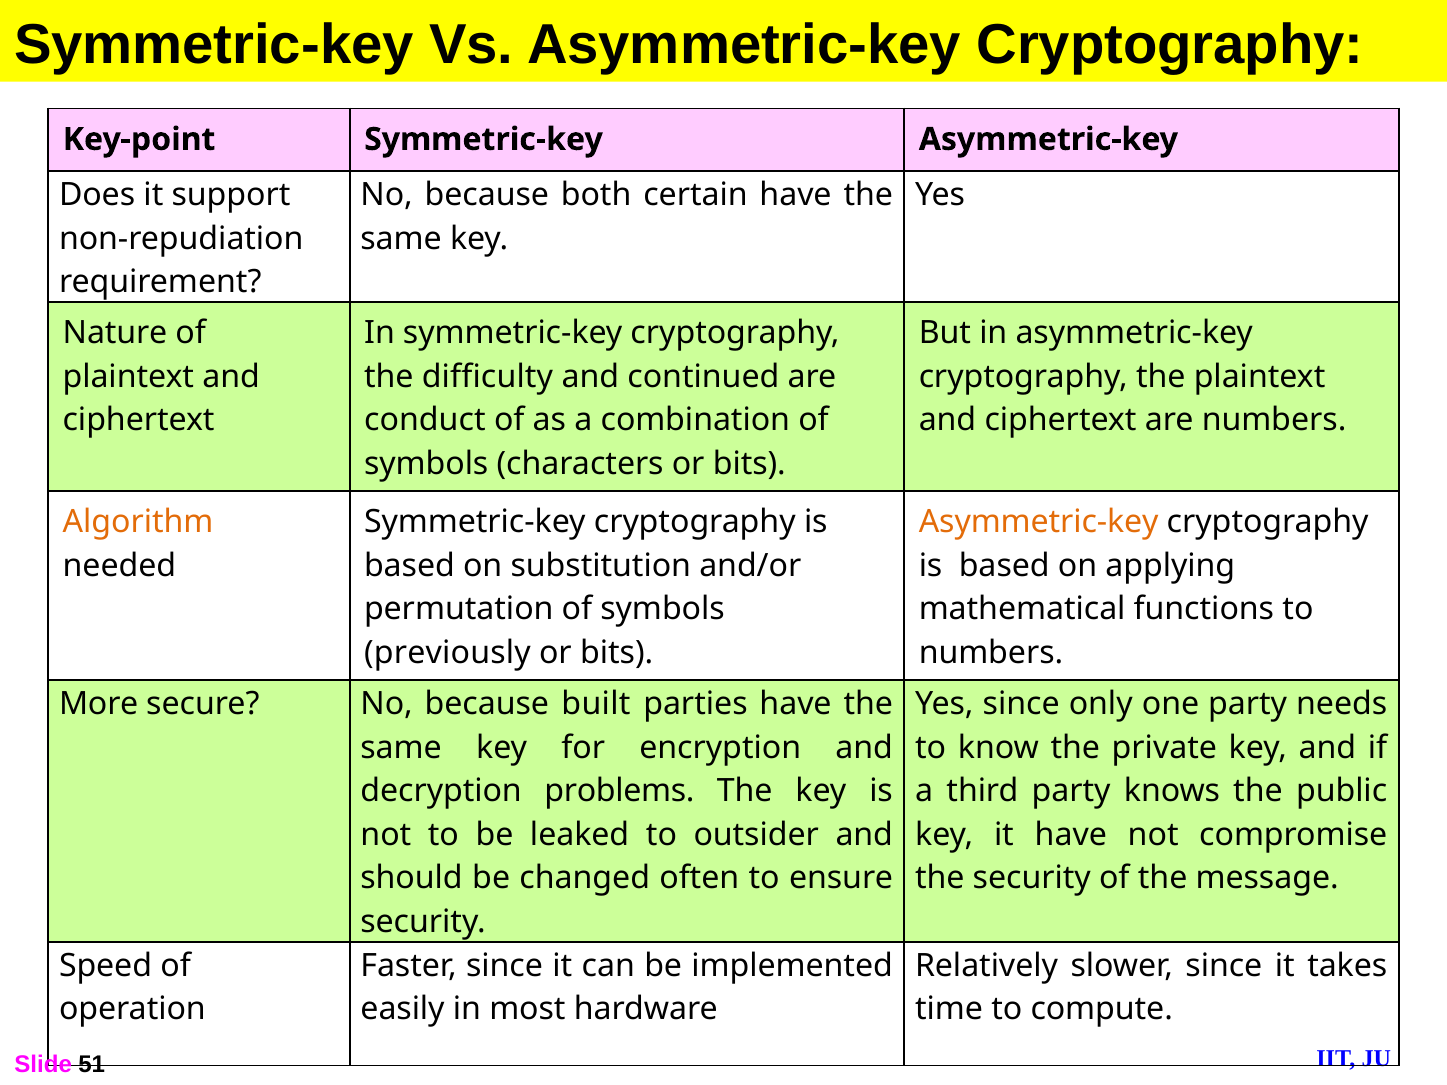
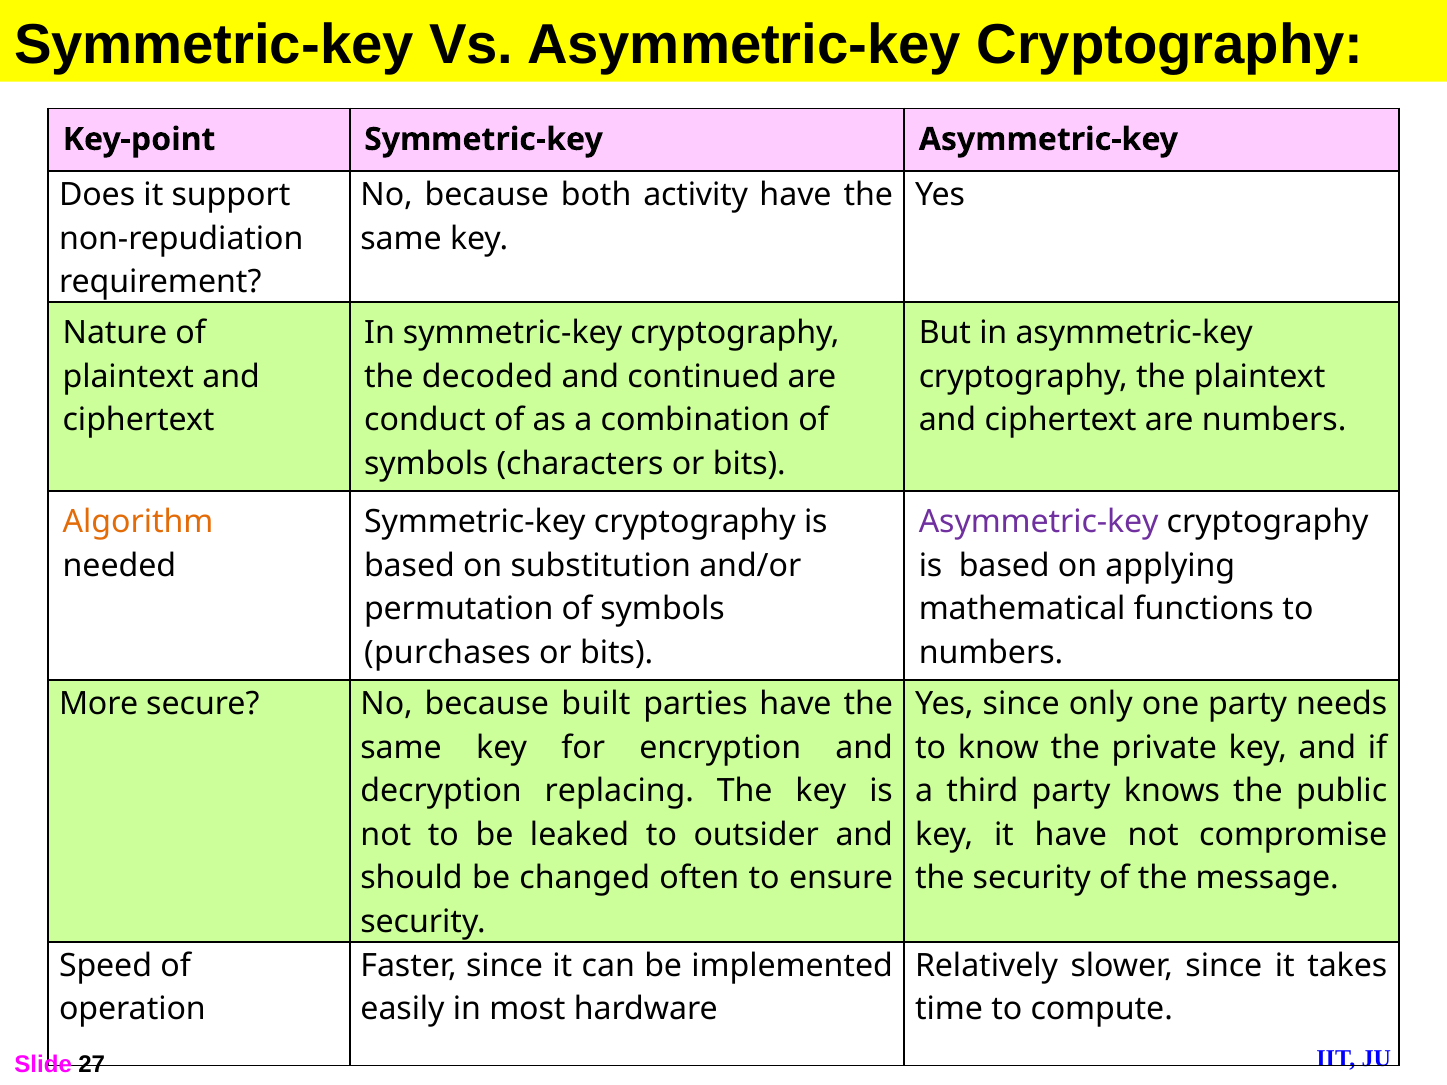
certain: certain -> activity (696, 195)
difficulty: difficulty -> decoded (487, 377)
Asymmetric-key colour: orange -> purple (1039, 522)
previously: previously -> purchases (447, 653)
problems: problems -> replacing (619, 791)
51: 51 -> 27 (92, 1065)
